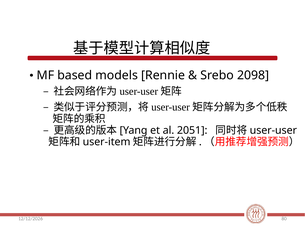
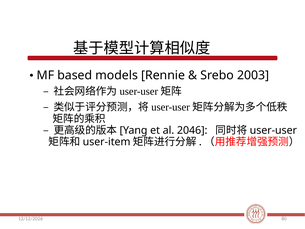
2098: 2098 -> 2003 (253, 75)
2051: 2051 -> 2046 (192, 130)
